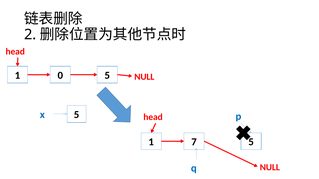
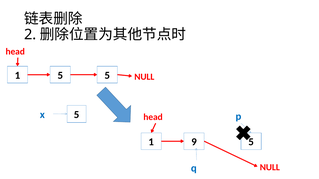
1 0: 0 -> 5 (60, 76)
7: 7 -> 9 (194, 142)
